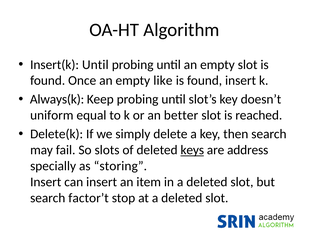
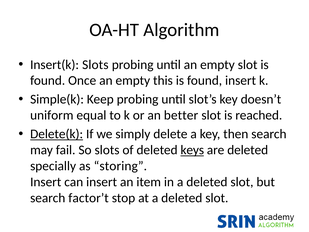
Insert(k Until: Until -> Slots (95, 65)
like: like -> this (163, 81)
Always(k: Always(k -> Simple(k (57, 99)
Delete(k underline: none -> present (57, 134)
are address: address -> deleted (248, 150)
